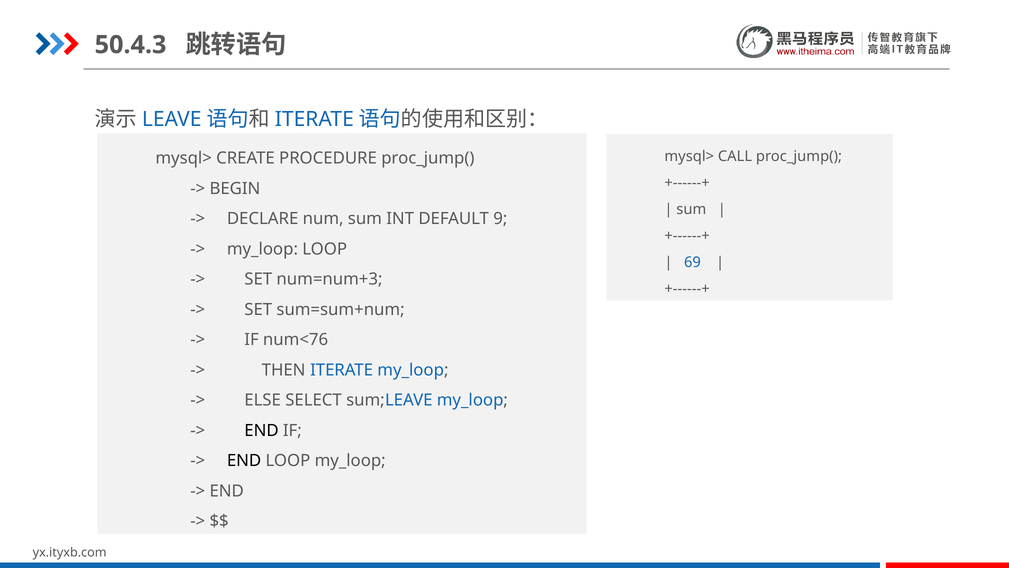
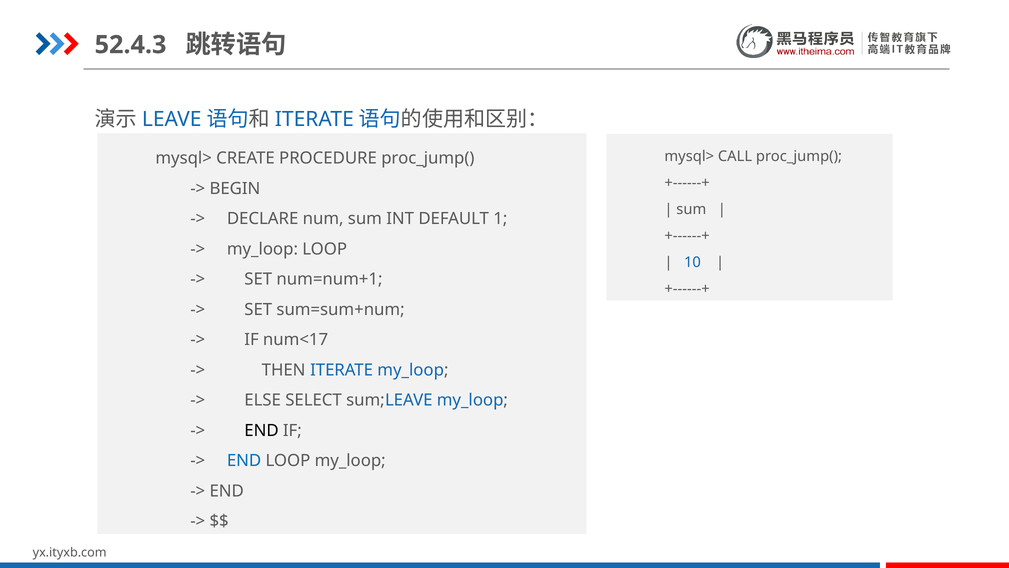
50.4.3: 50.4.3 -> 52.4.3 (131, 45)
9: 9 -> 1 (500, 219)
69: 69 -> 10 (692, 262)
num=num+3: num=num+3 -> num=num+1 (330, 279)
num<76: num<76 -> num<17 (296, 340)
END colour: black -> blue (244, 461)
